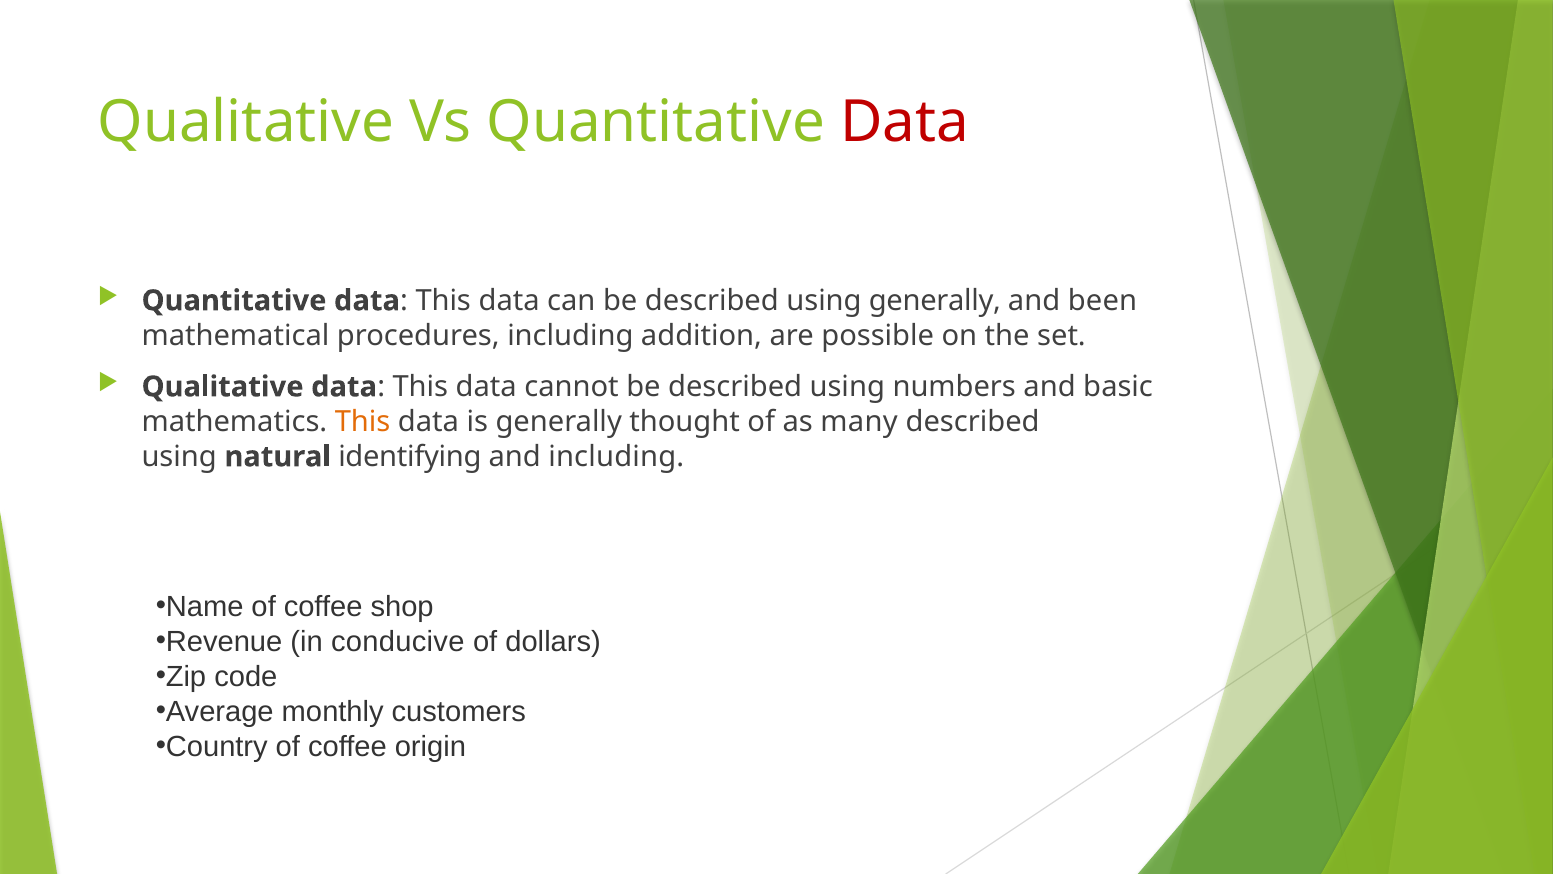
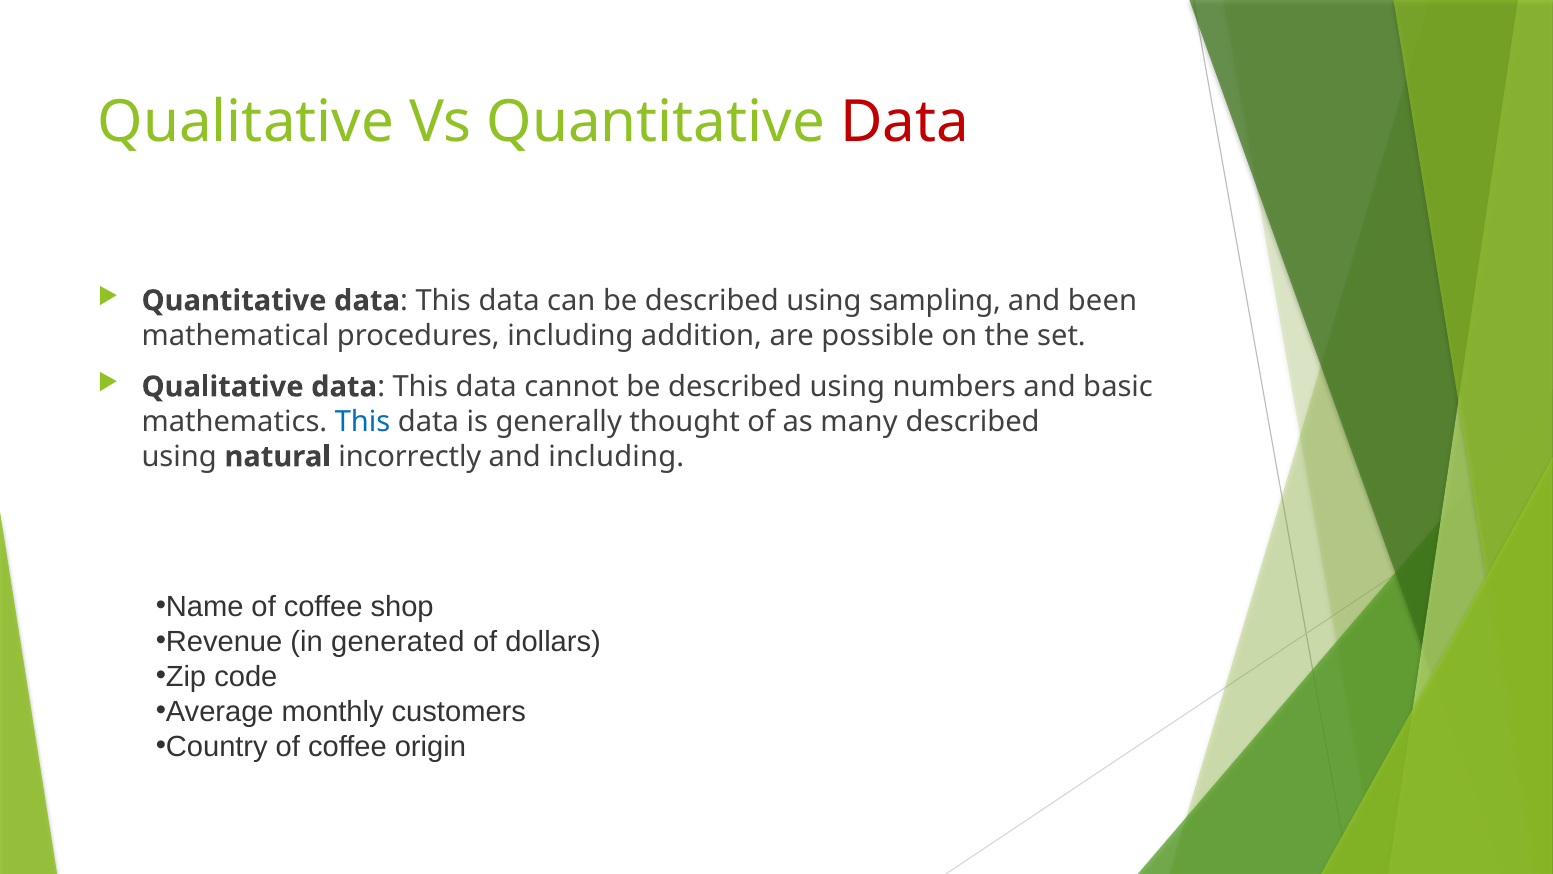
using generally: generally -> sampling (935, 301)
This colour: orange -> blue (363, 422)
identifying: identifying -> incorrectly (410, 457)
conducive: conducive -> generated (398, 641)
